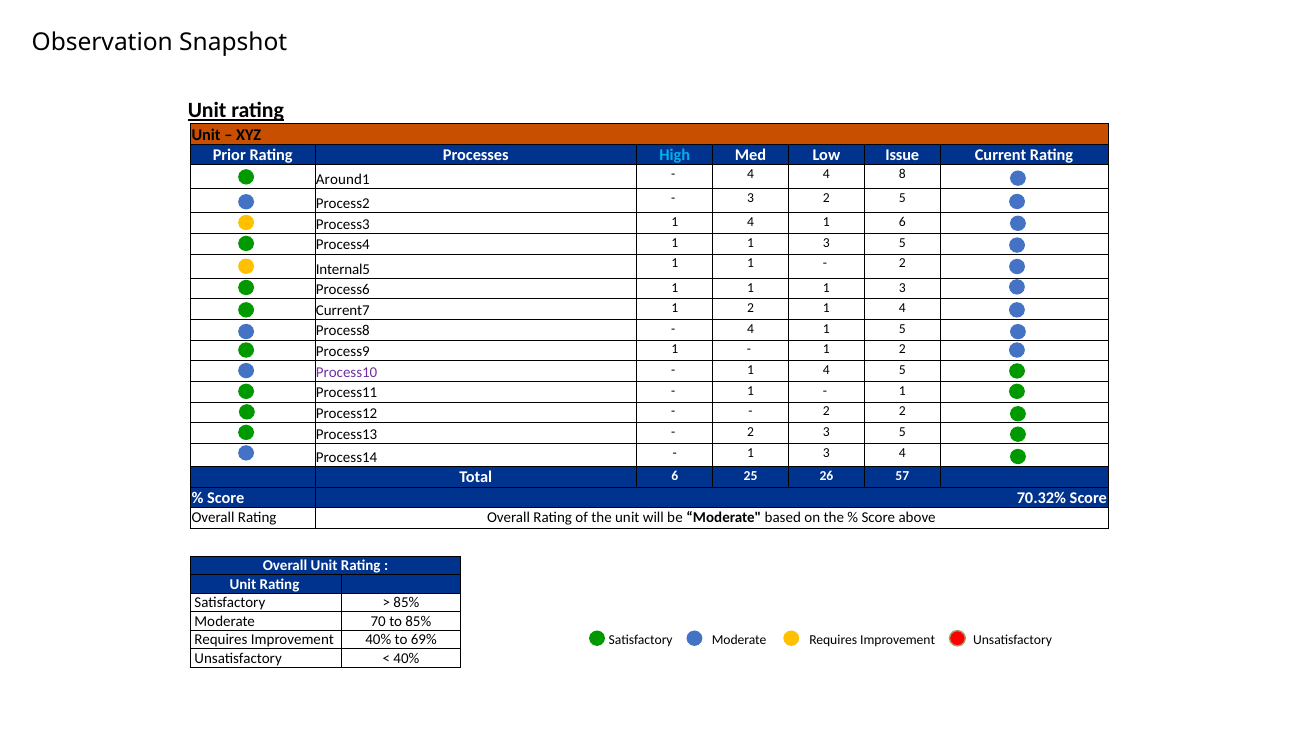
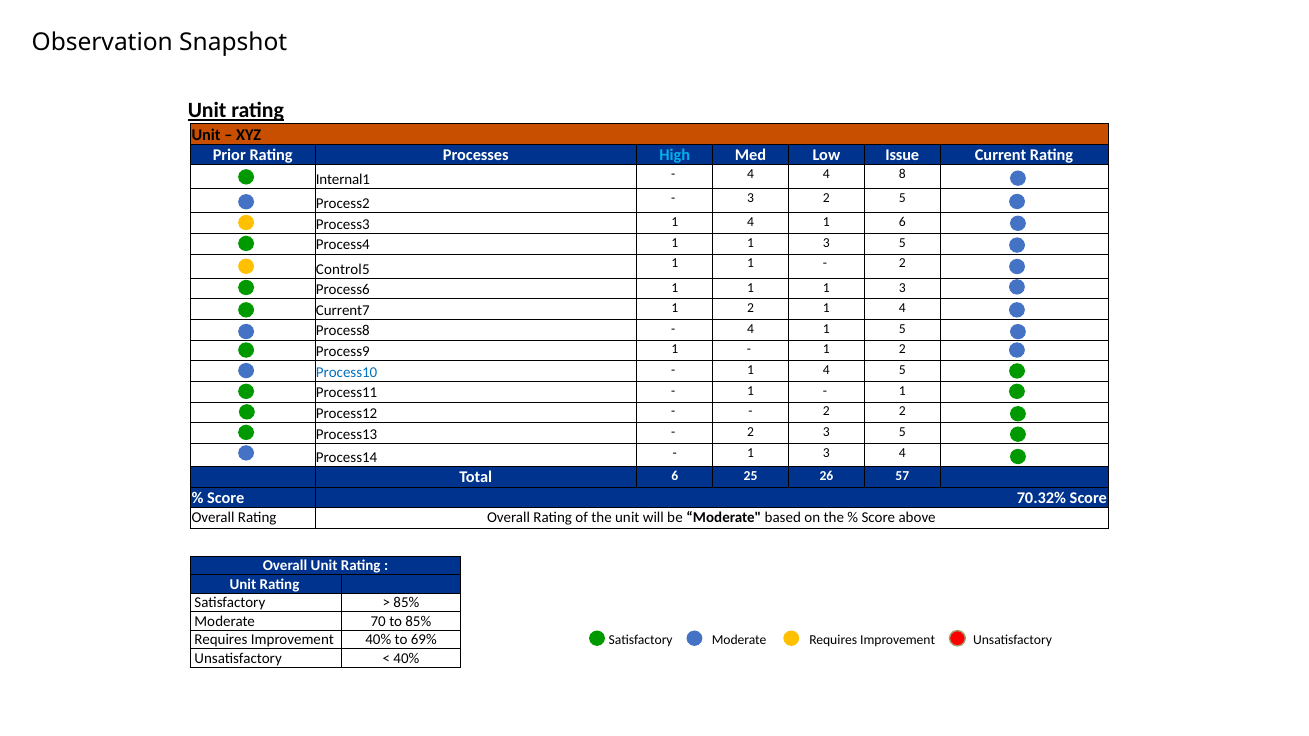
Around1: Around1 -> Internal1 (343, 179)
Internal5: Internal5 -> Control5 (343, 269)
Process10 colour: purple -> blue (347, 372)
